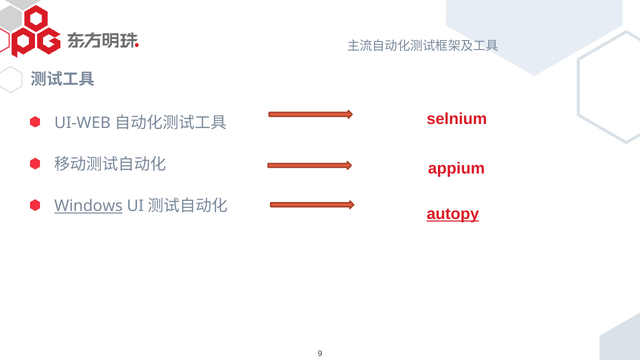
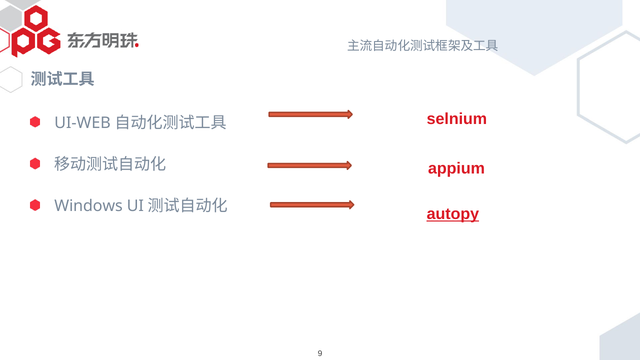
Windows underline: present -> none (89, 206)
